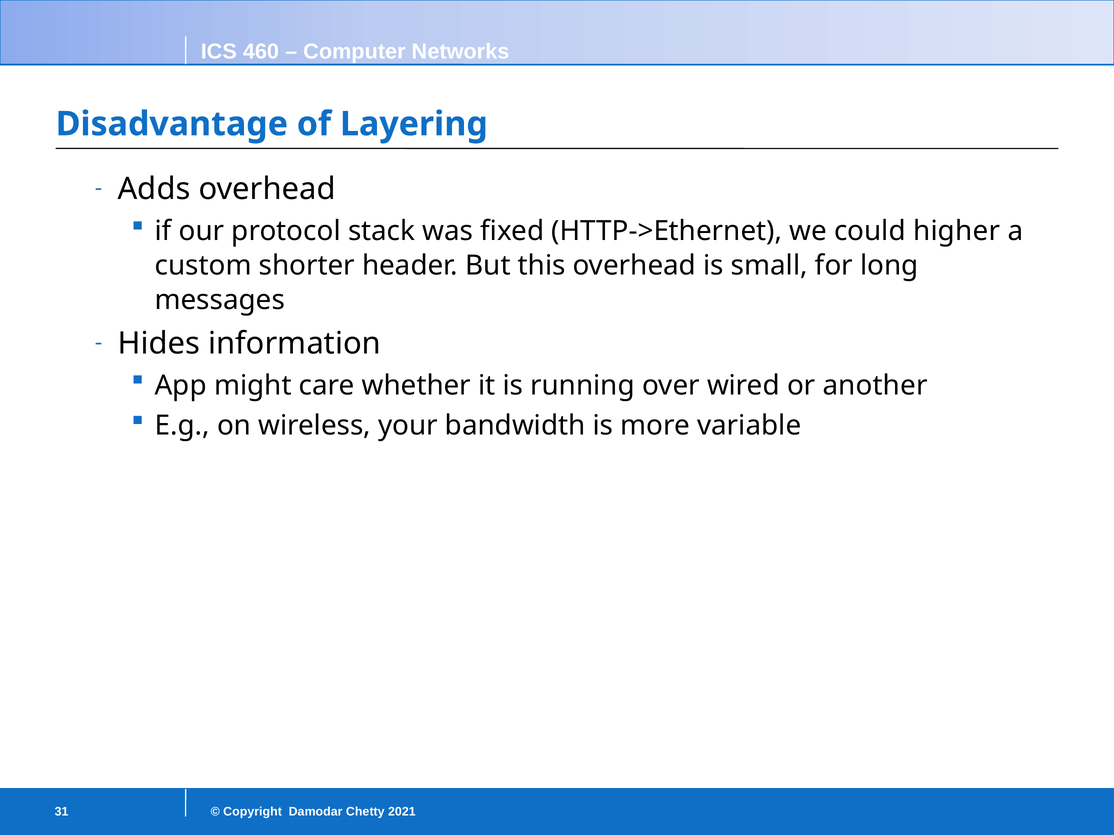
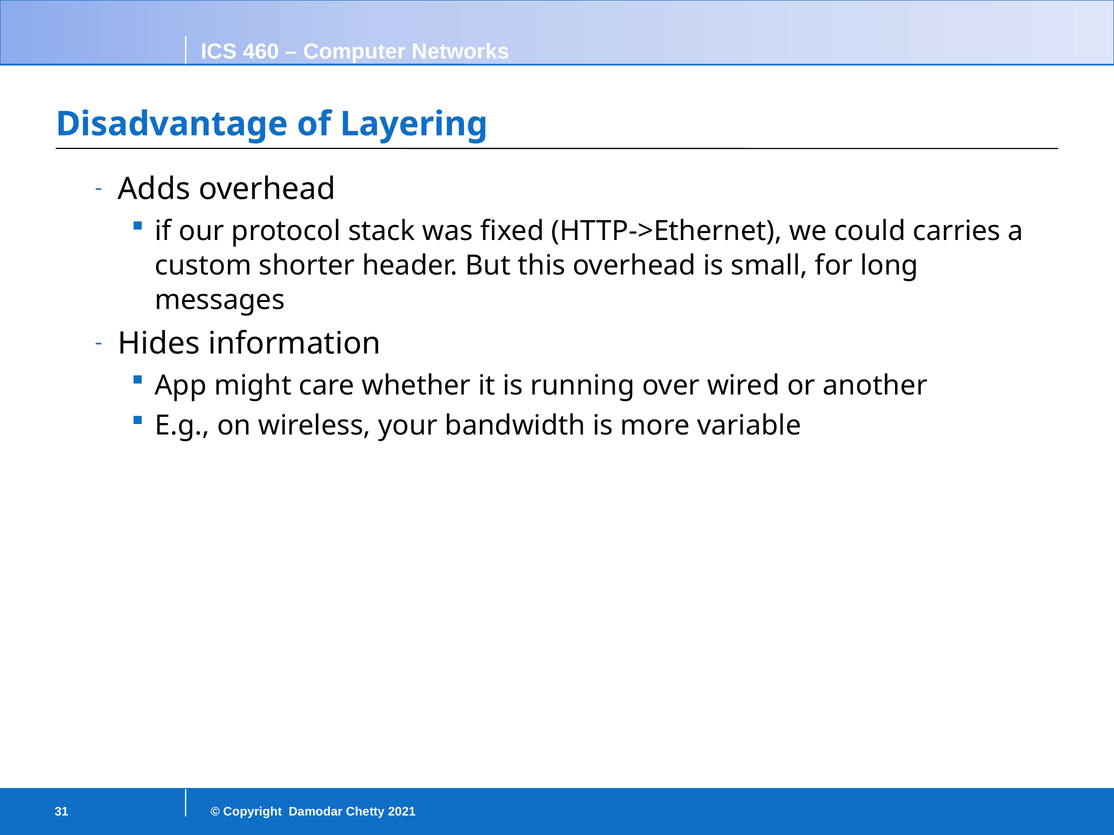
higher: higher -> carries (957, 231)
